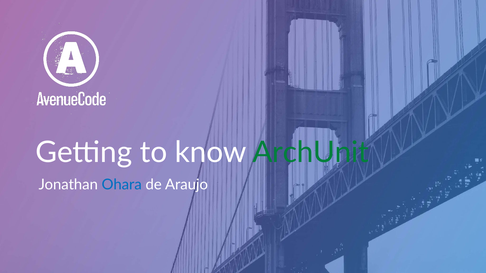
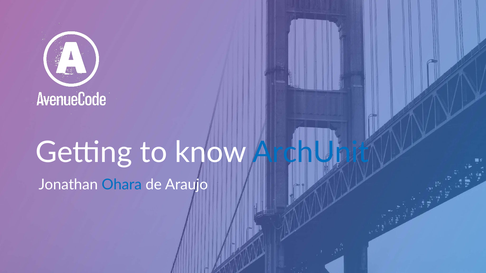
ArchUnit colour: green -> blue (311, 153)
